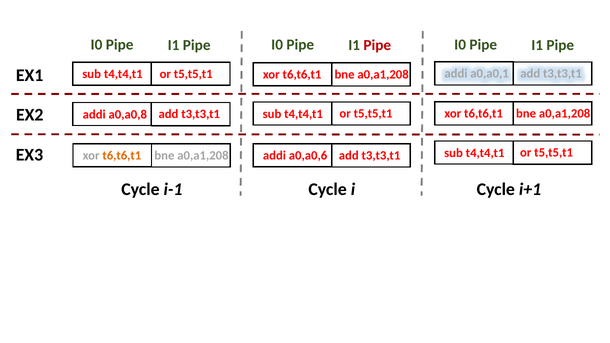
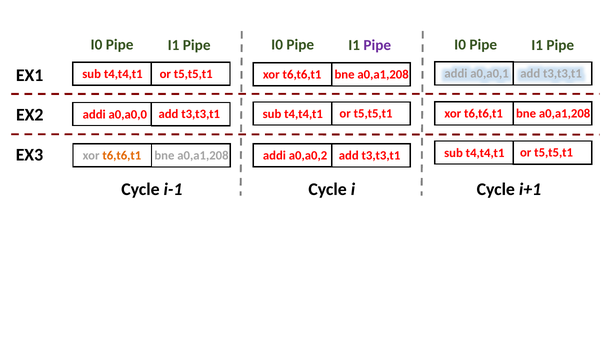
Pipe colour: red -> purple (377, 45)
a0,a0,8: a0,a0,8 -> a0,a0,0 (128, 114)
a0,a0,6: a0,a0,6 -> a0,a0,2 (308, 156)
